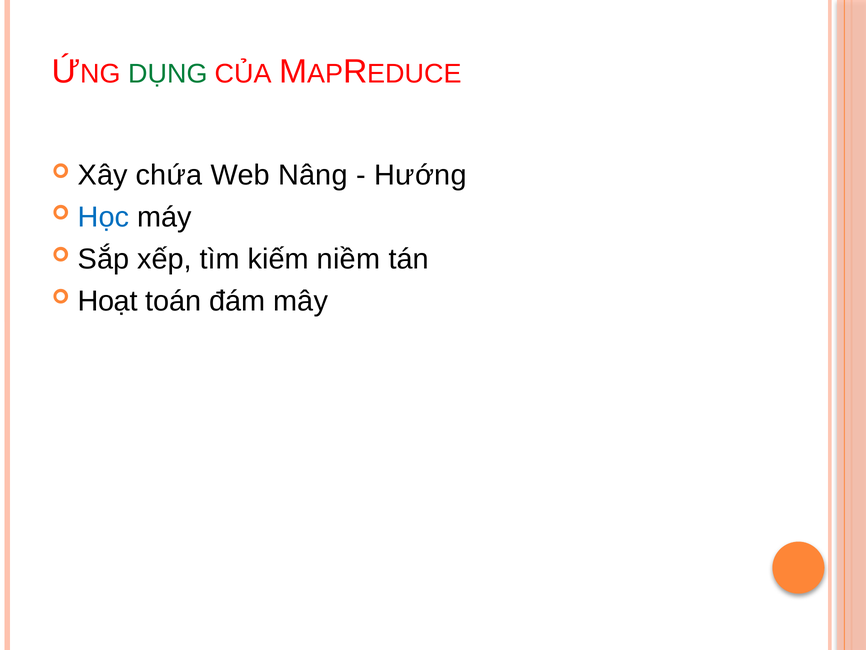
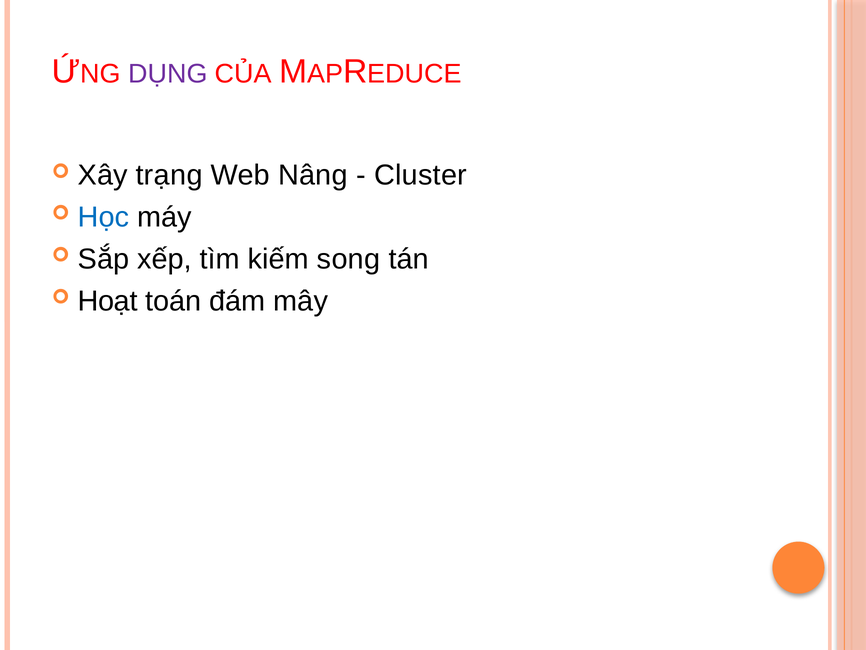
DỤNG colour: green -> purple (168, 74)
chứa: chứa -> trạng (169, 175)
Hướng: Hướng -> Cluster (420, 175)
niềm: niềm -> song (349, 259)
